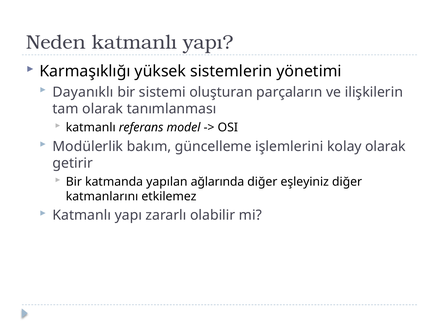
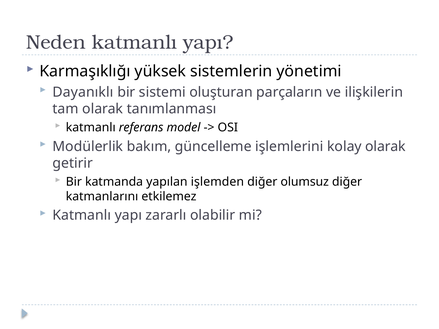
ağlarında: ağlarında -> işlemden (217, 182)
eşleyiniz: eşleyiniz -> olumsuz (305, 182)
